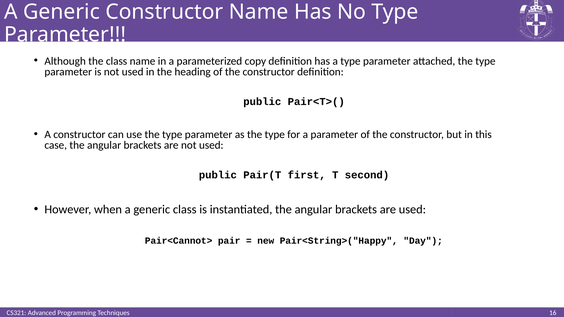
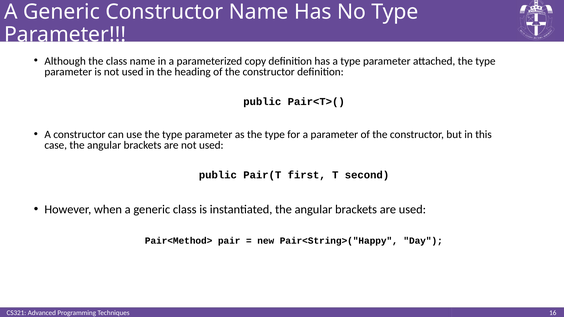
Pair<Cannot>: Pair<Cannot> -> Pair<Method> (179, 241)
